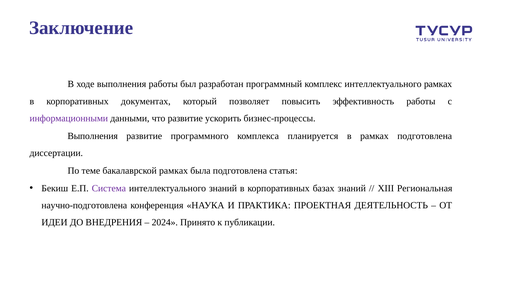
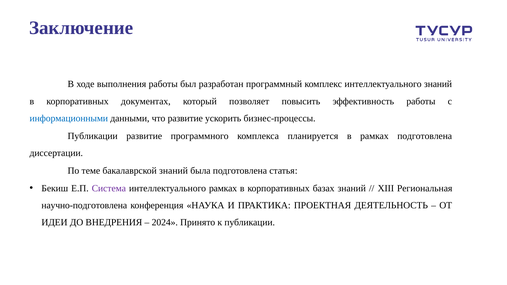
интеллектуального рамках: рамках -> знаний (438, 84)
информационными colour: purple -> blue (69, 118)
Выполнения: Выполнения -> Публикации (93, 136)
бакалаврской рамках: рамках -> знаний (174, 171)
интеллектуального знаний: знаний -> рамках (223, 188)
